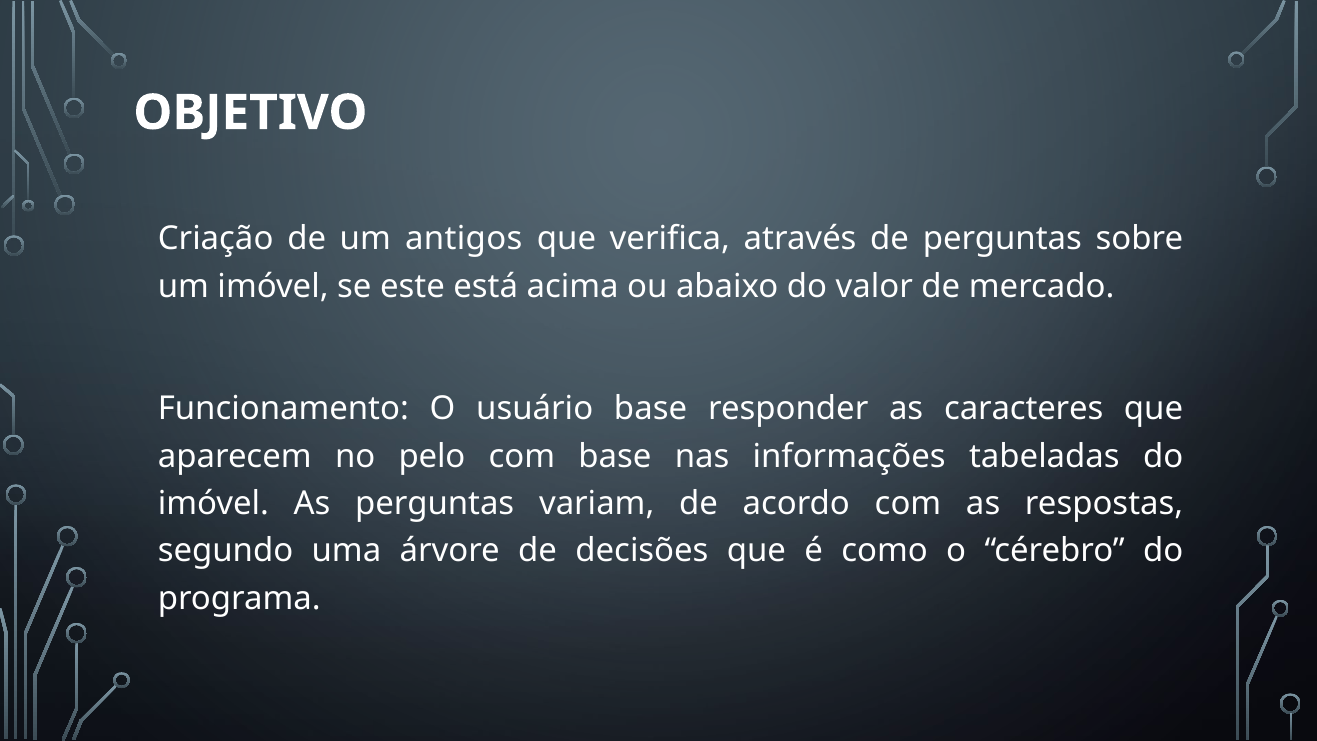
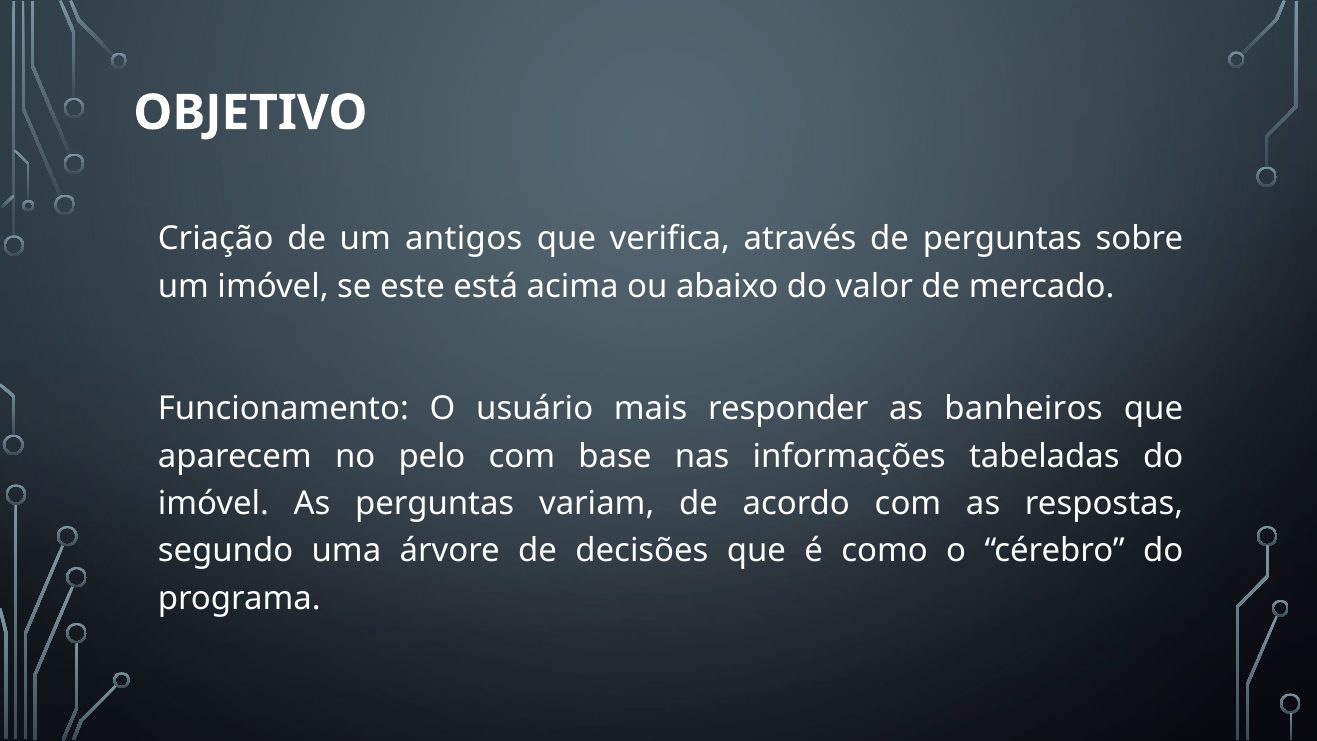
usuário base: base -> mais (651, 409)
caracteres: caracteres -> banheiros (1023, 409)
